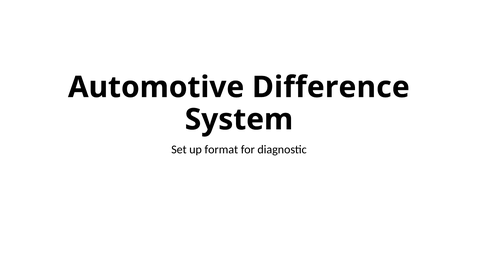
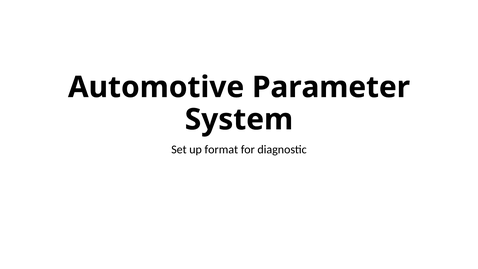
Difference: Difference -> Parameter (331, 87)
